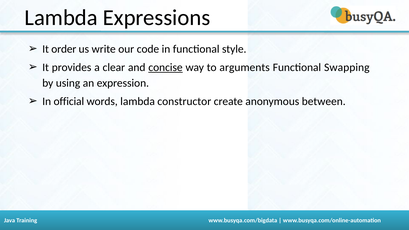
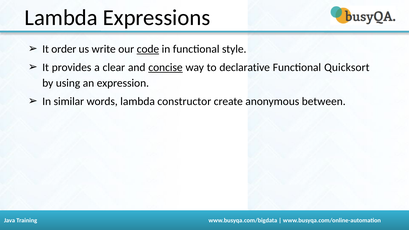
code underline: none -> present (148, 49)
arguments: arguments -> declarative (245, 68)
Swapping: Swapping -> Quicksort (347, 68)
official: official -> similar (69, 102)
